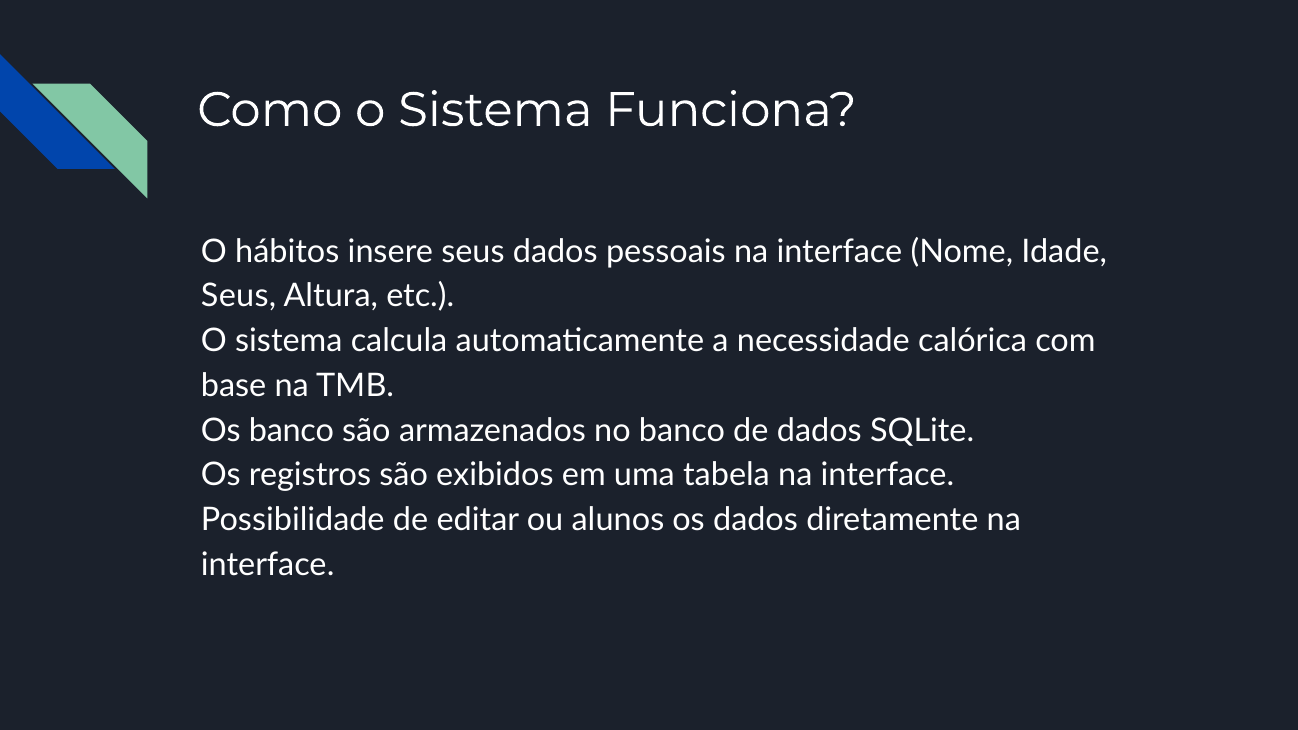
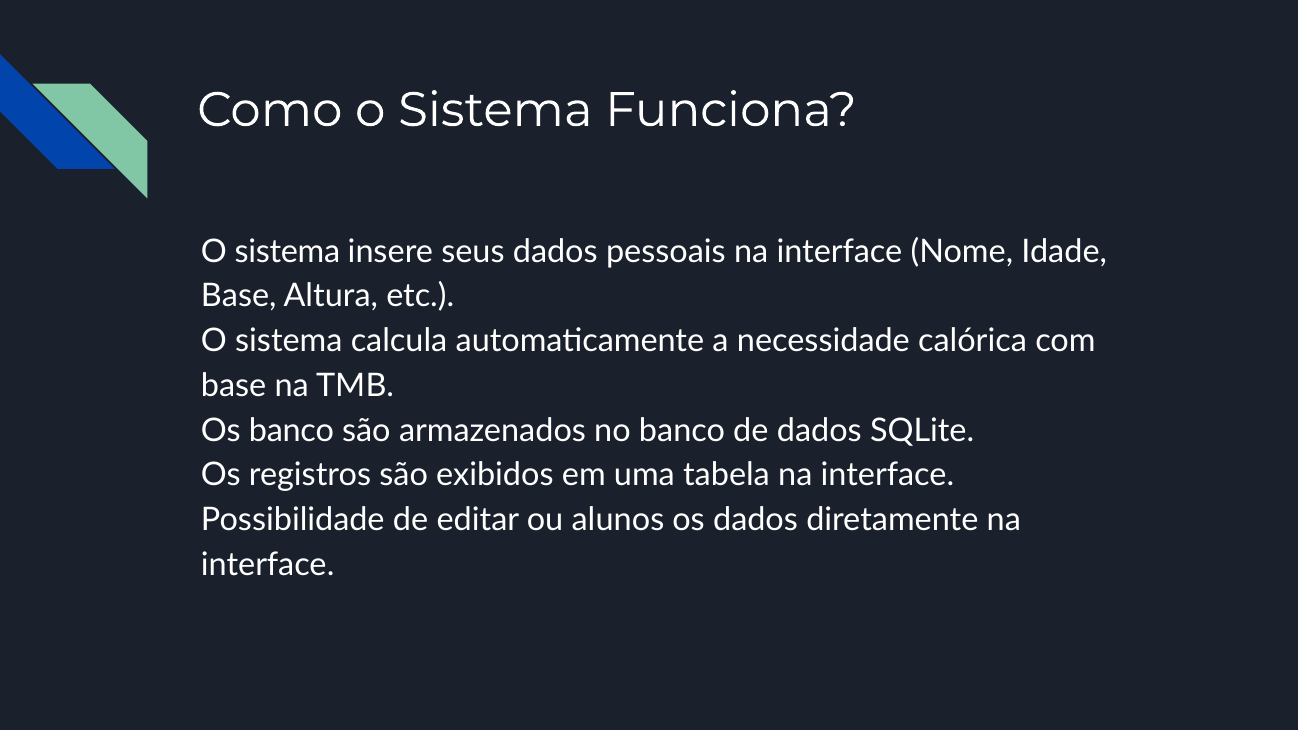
hábitos: hábitos -> sistema (287, 251)
Seus: Seus -> Base (239, 296)
